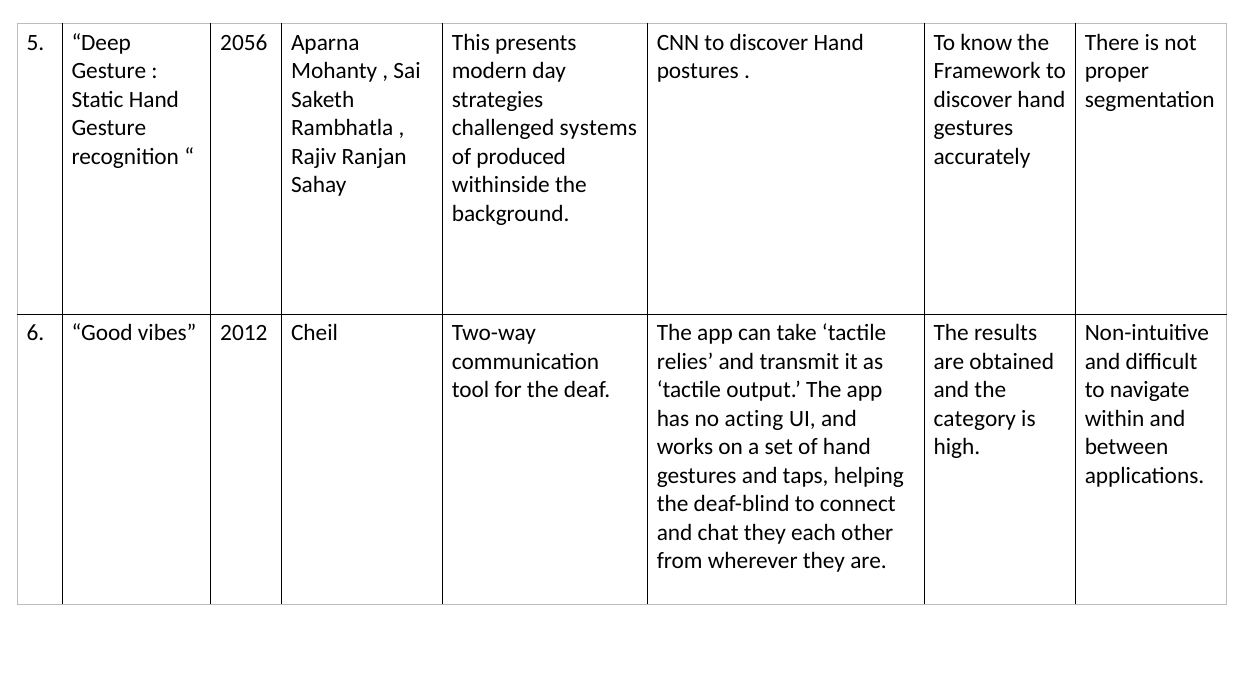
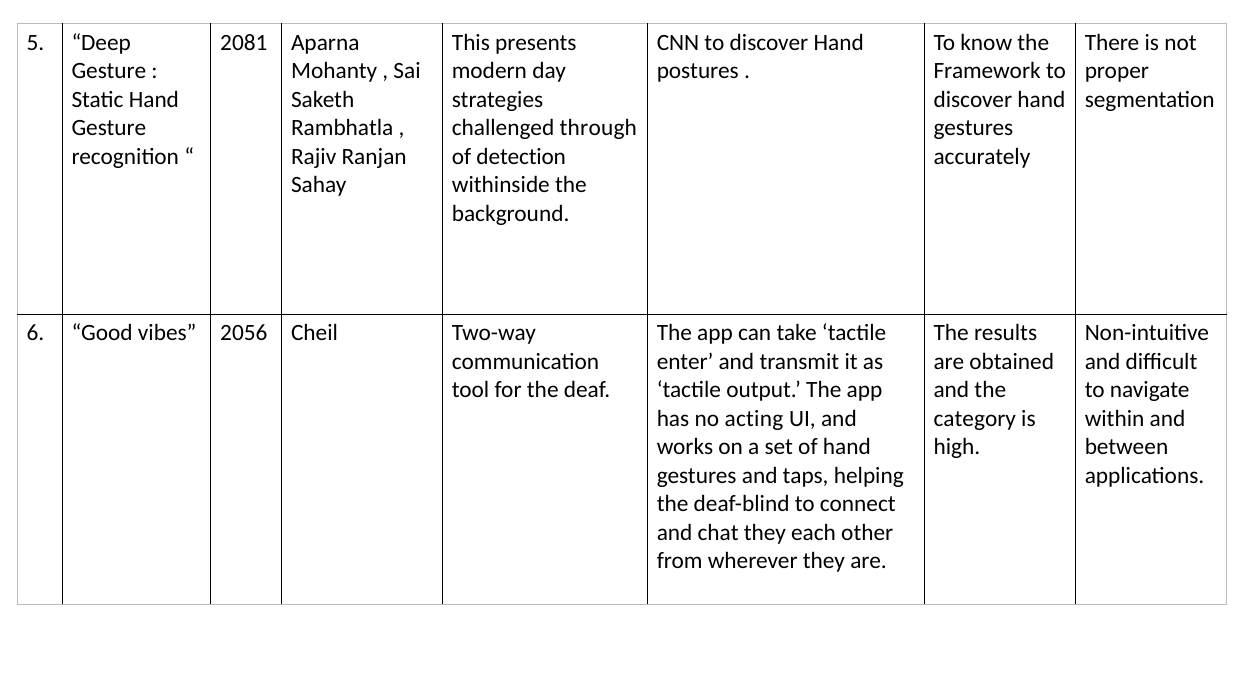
2056: 2056 -> 2081 (244, 43)
systems: systems -> through (598, 128)
produced: produced -> detection (521, 157)
2012: 2012 -> 2056 (244, 333)
relies: relies -> enter (685, 362)
